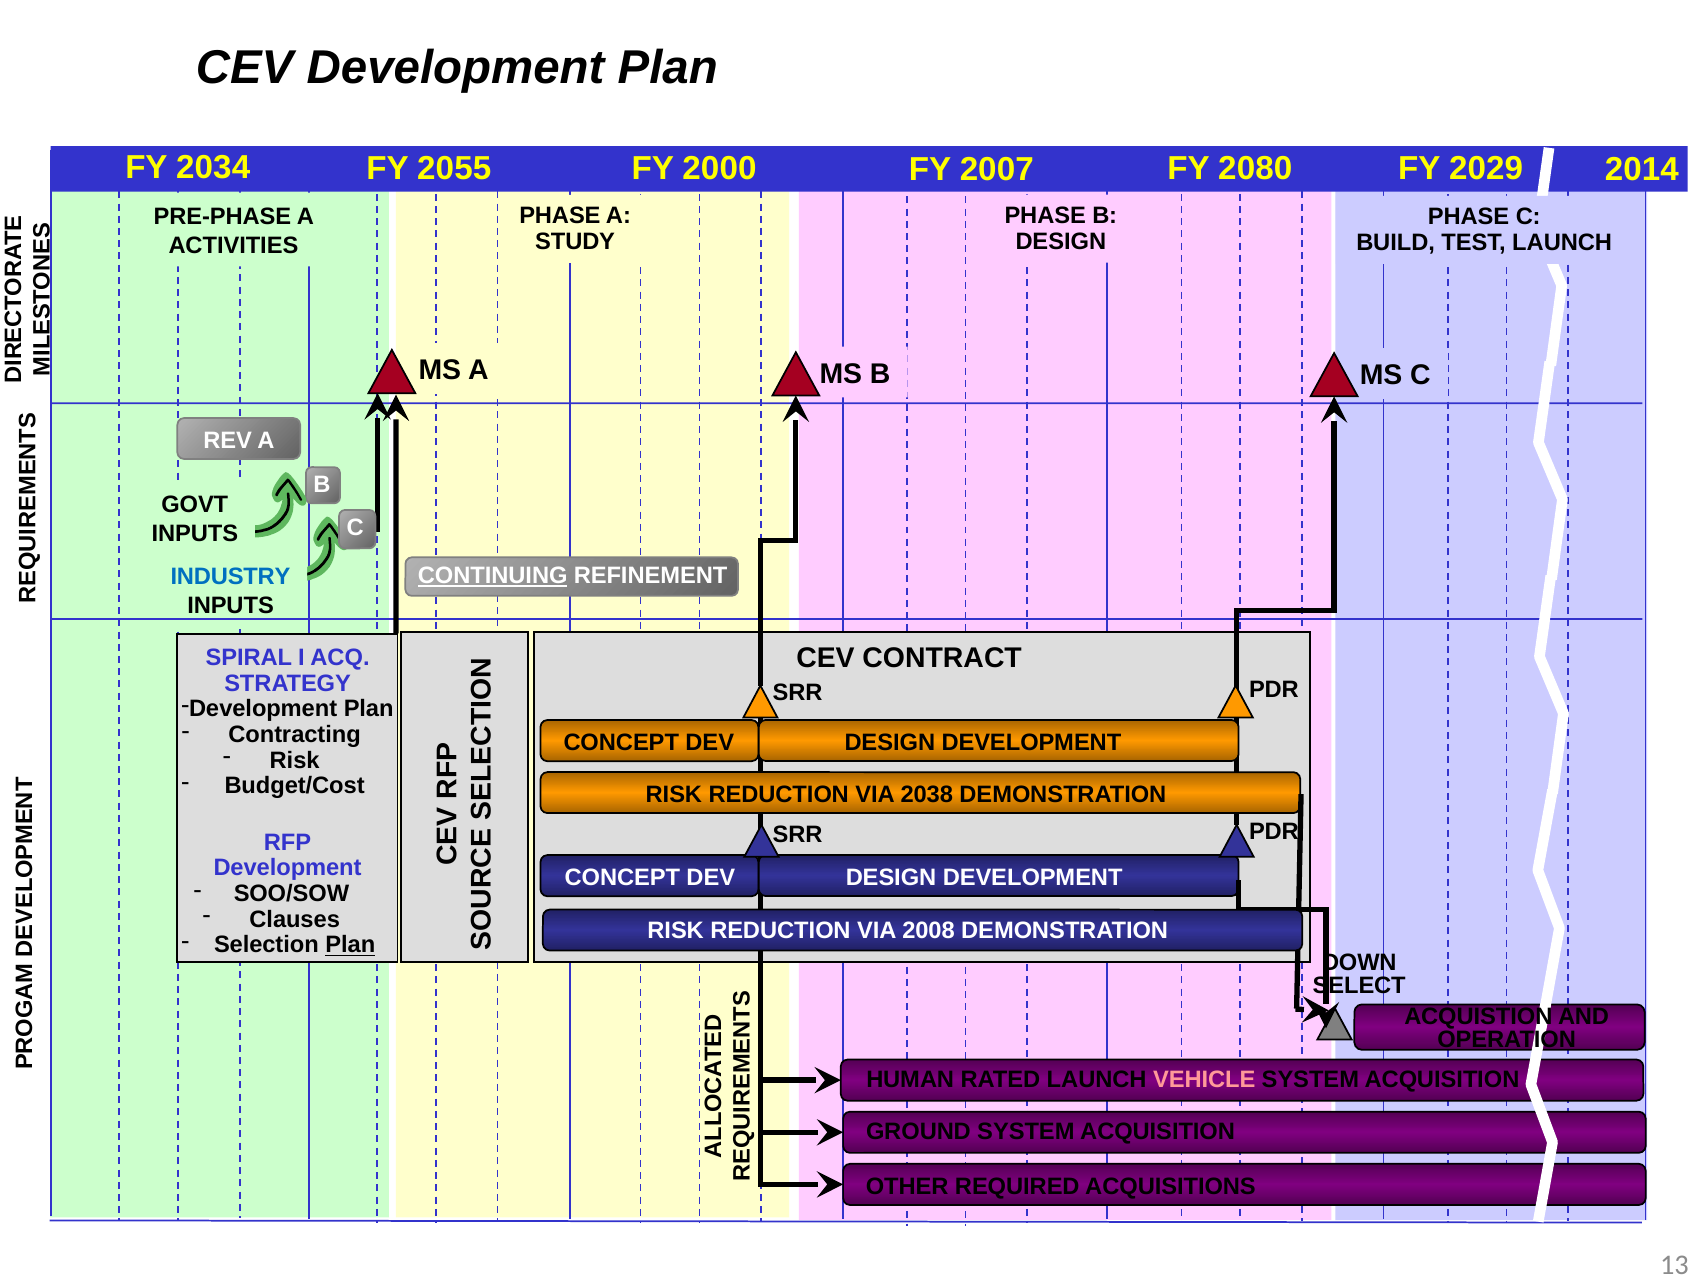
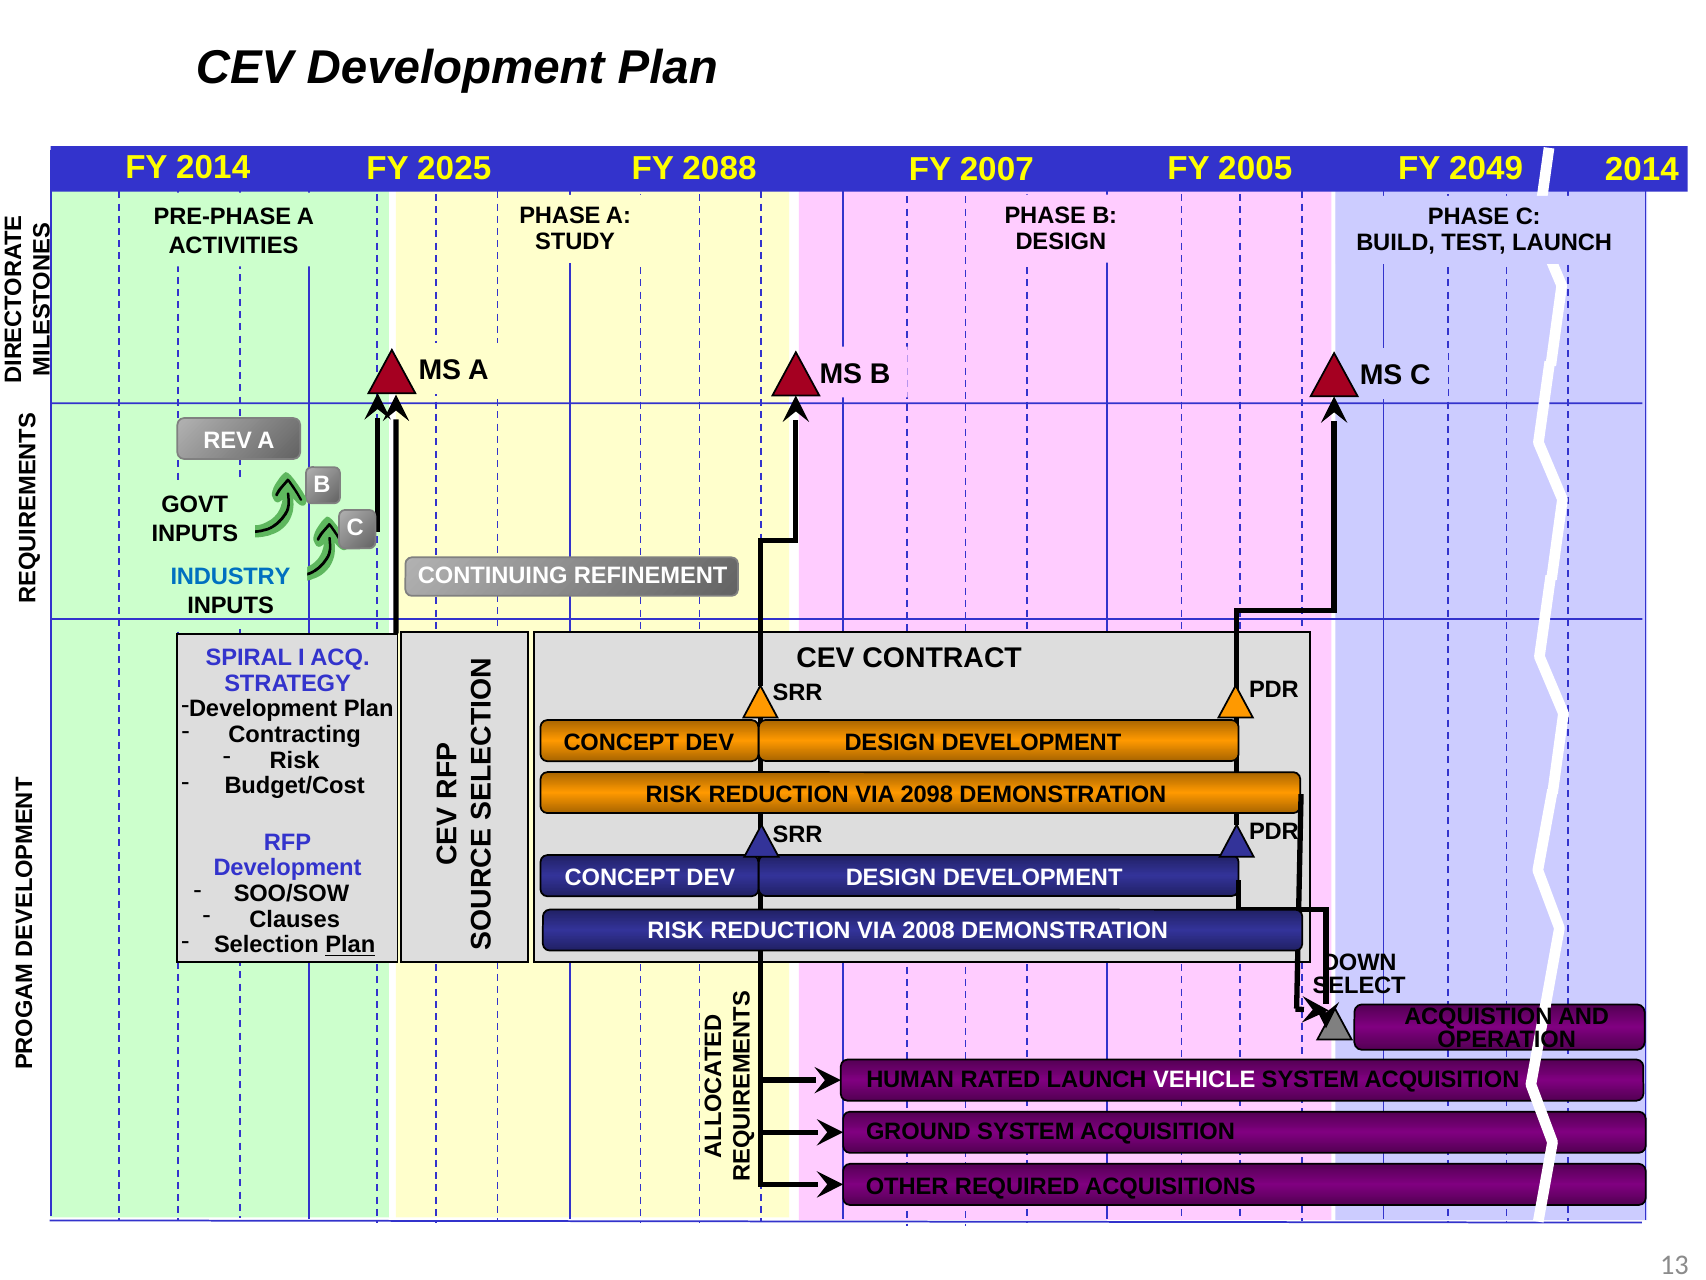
FY 2034: 2034 -> 2014 (213, 168)
2055: 2055 -> 2025 (454, 169)
2000: 2000 -> 2088 (719, 169)
2080: 2080 -> 2005 (1255, 169)
2029: 2029 -> 2049 (1486, 168)
CONTINUING underline: present -> none (493, 575)
2038: 2038 -> 2098 (927, 795)
VEHICLE colour: pink -> white (1204, 1079)
